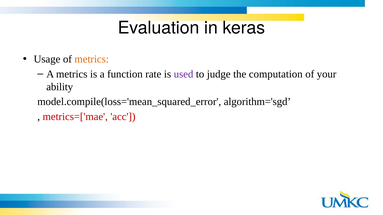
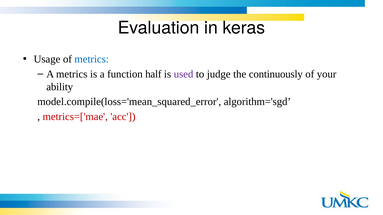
metrics colour: orange -> blue (92, 59)
rate: rate -> half (153, 74)
computation: computation -> continuously (276, 74)
